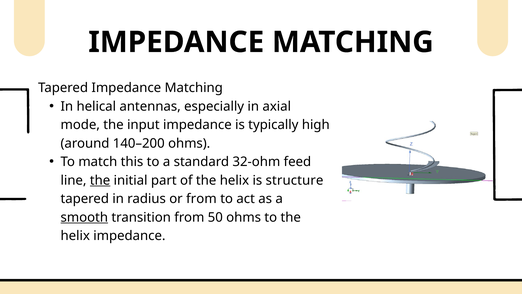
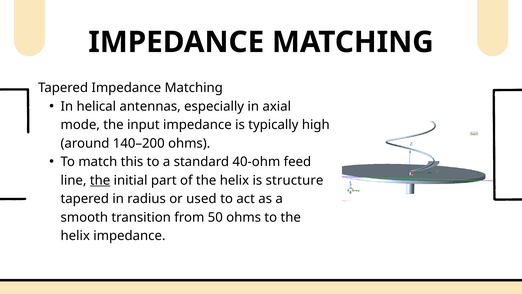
32-ohm: 32-ohm -> 40-ohm (256, 162)
or from: from -> used (201, 199)
smooth underline: present -> none (84, 217)
